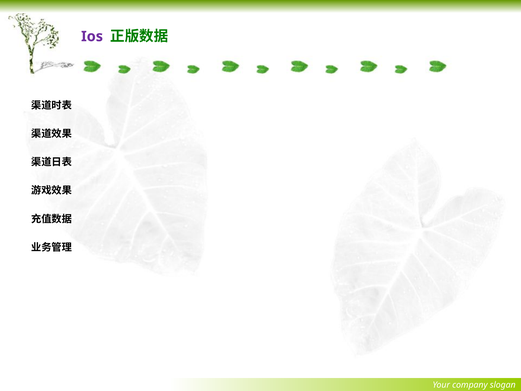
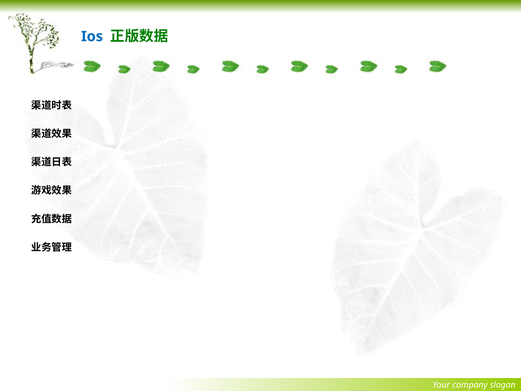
Ios colour: purple -> blue (92, 36)
